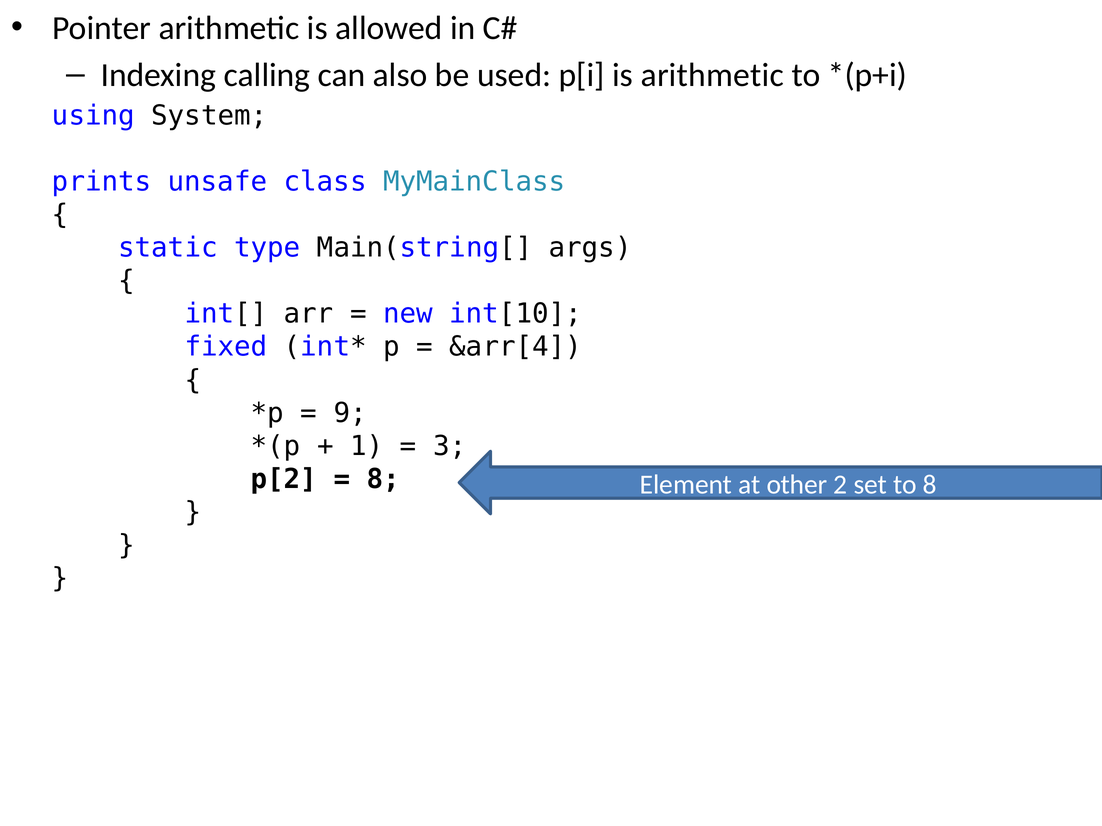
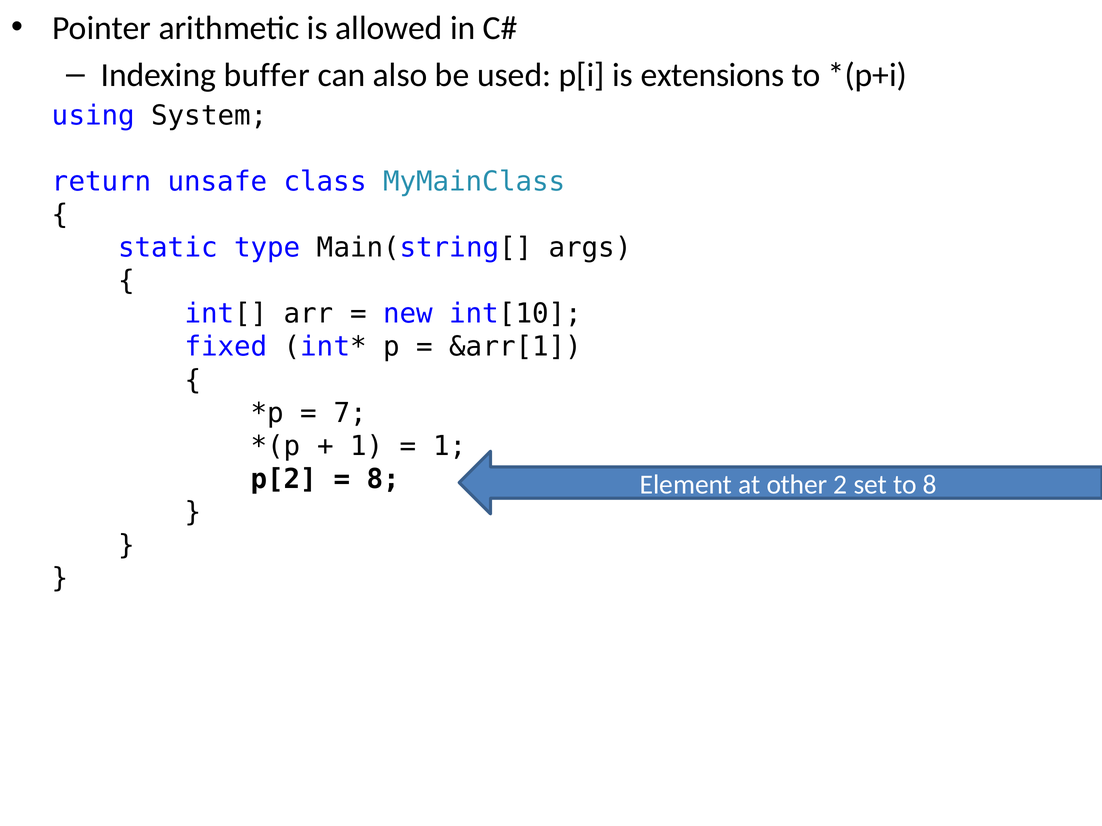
calling: calling -> buffer (267, 75)
is arithmetic: arithmetic -> extensions (713, 75)
prints: prints -> return (102, 182)
&arr[4: &arr[4 -> &arr[1 (516, 347)
9: 9 -> 7 (350, 413)
3: 3 -> 1 (450, 446)
